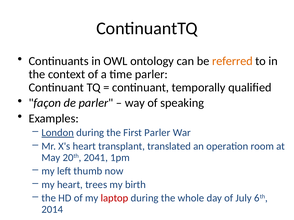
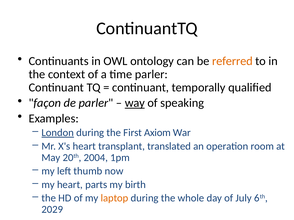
way underline: none -> present (135, 103)
First Parler: Parler -> Axiom (157, 133)
2041: 2041 -> 2004 (96, 158)
trees: trees -> parts (96, 185)
laptop colour: red -> orange (114, 198)
2014: 2014 -> 2029 (52, 210)
